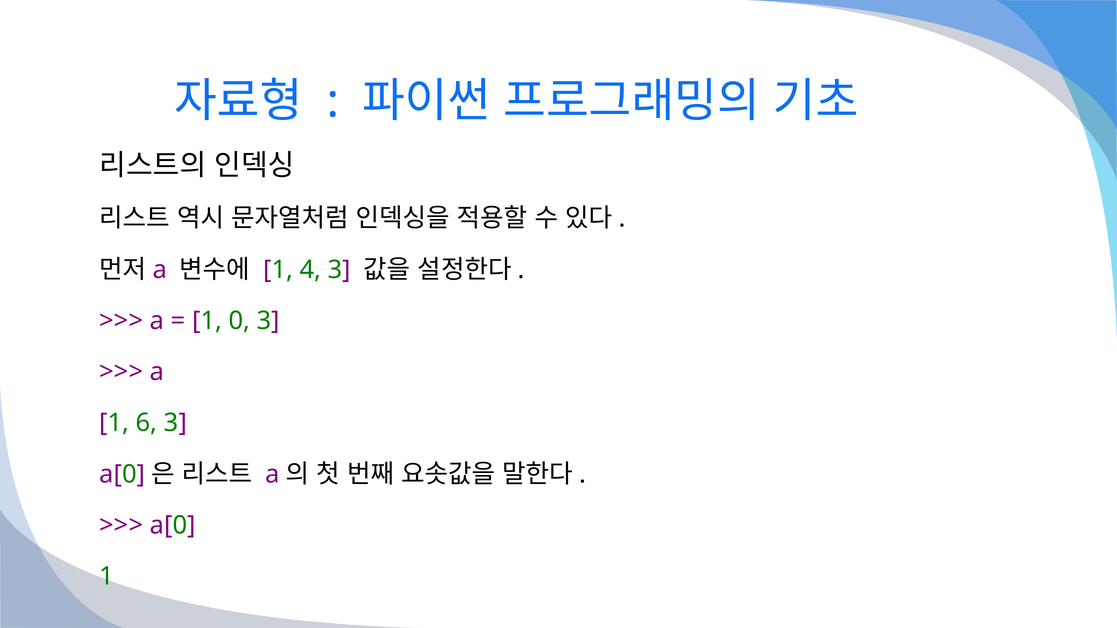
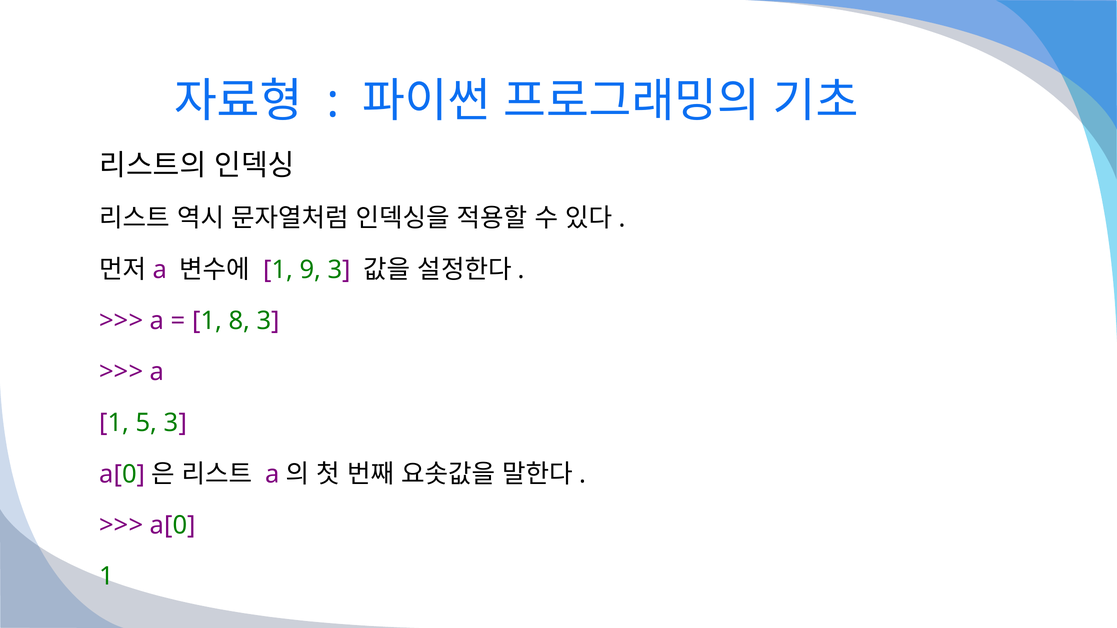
4: 4 -> 9 (310, 270)
0: 0 -> 8 (239, 321)
6: 6 -> 5 (147, 423)
